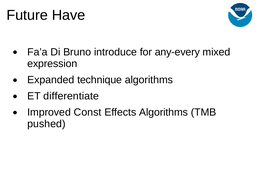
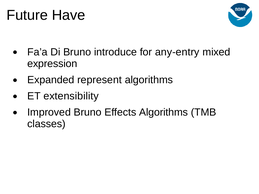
any-every: any-every -> any-entry (177, 52)
technique: technique -> represent (100, 80)
differentiate: differentiate -> extensibility (71, 96)
Improved Const: Const -> Bruno (88, 112)
pushed: pushed -> classes (46, 124)
